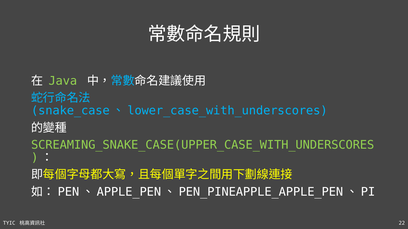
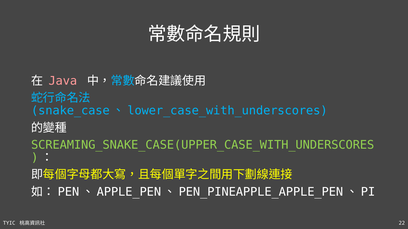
Java colour: light green -> pink (63, 81)
